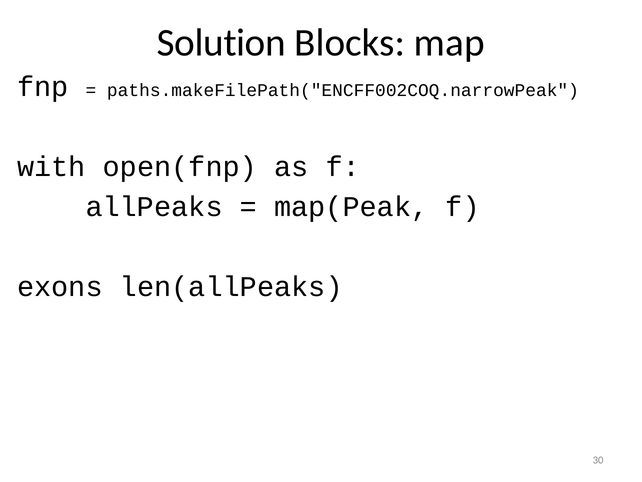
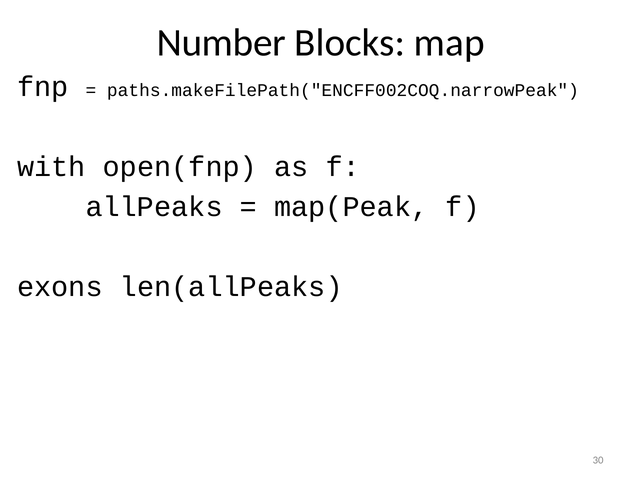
Solution: Solution -> Number (221, 43)
